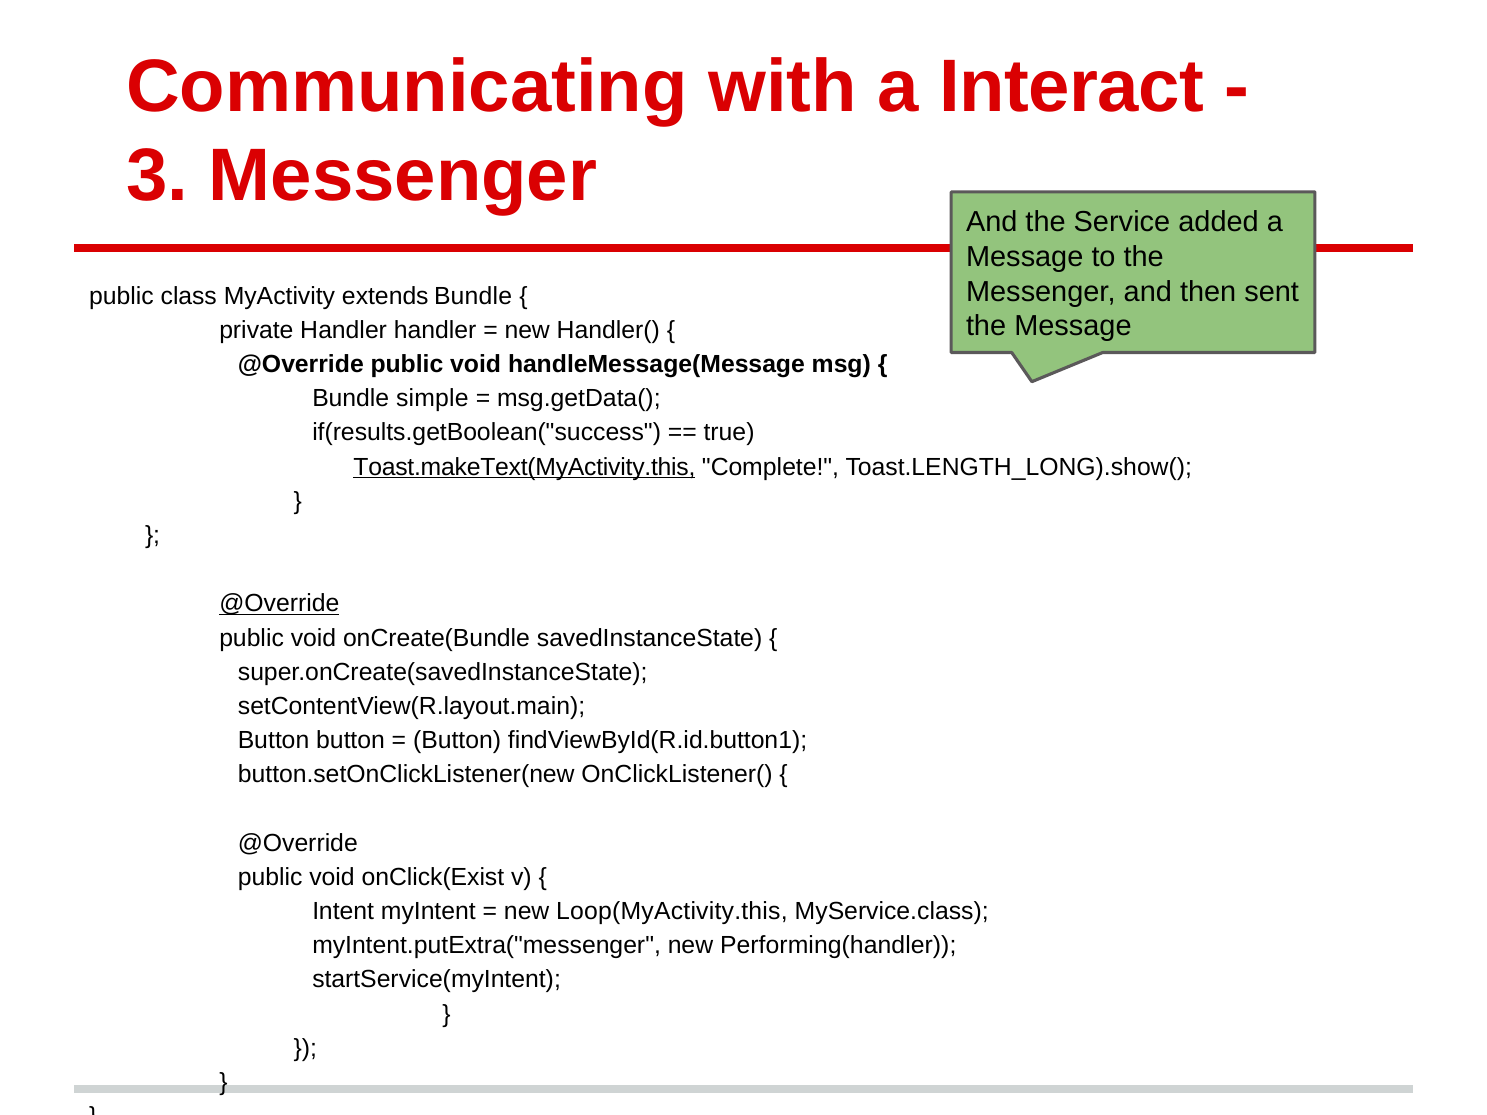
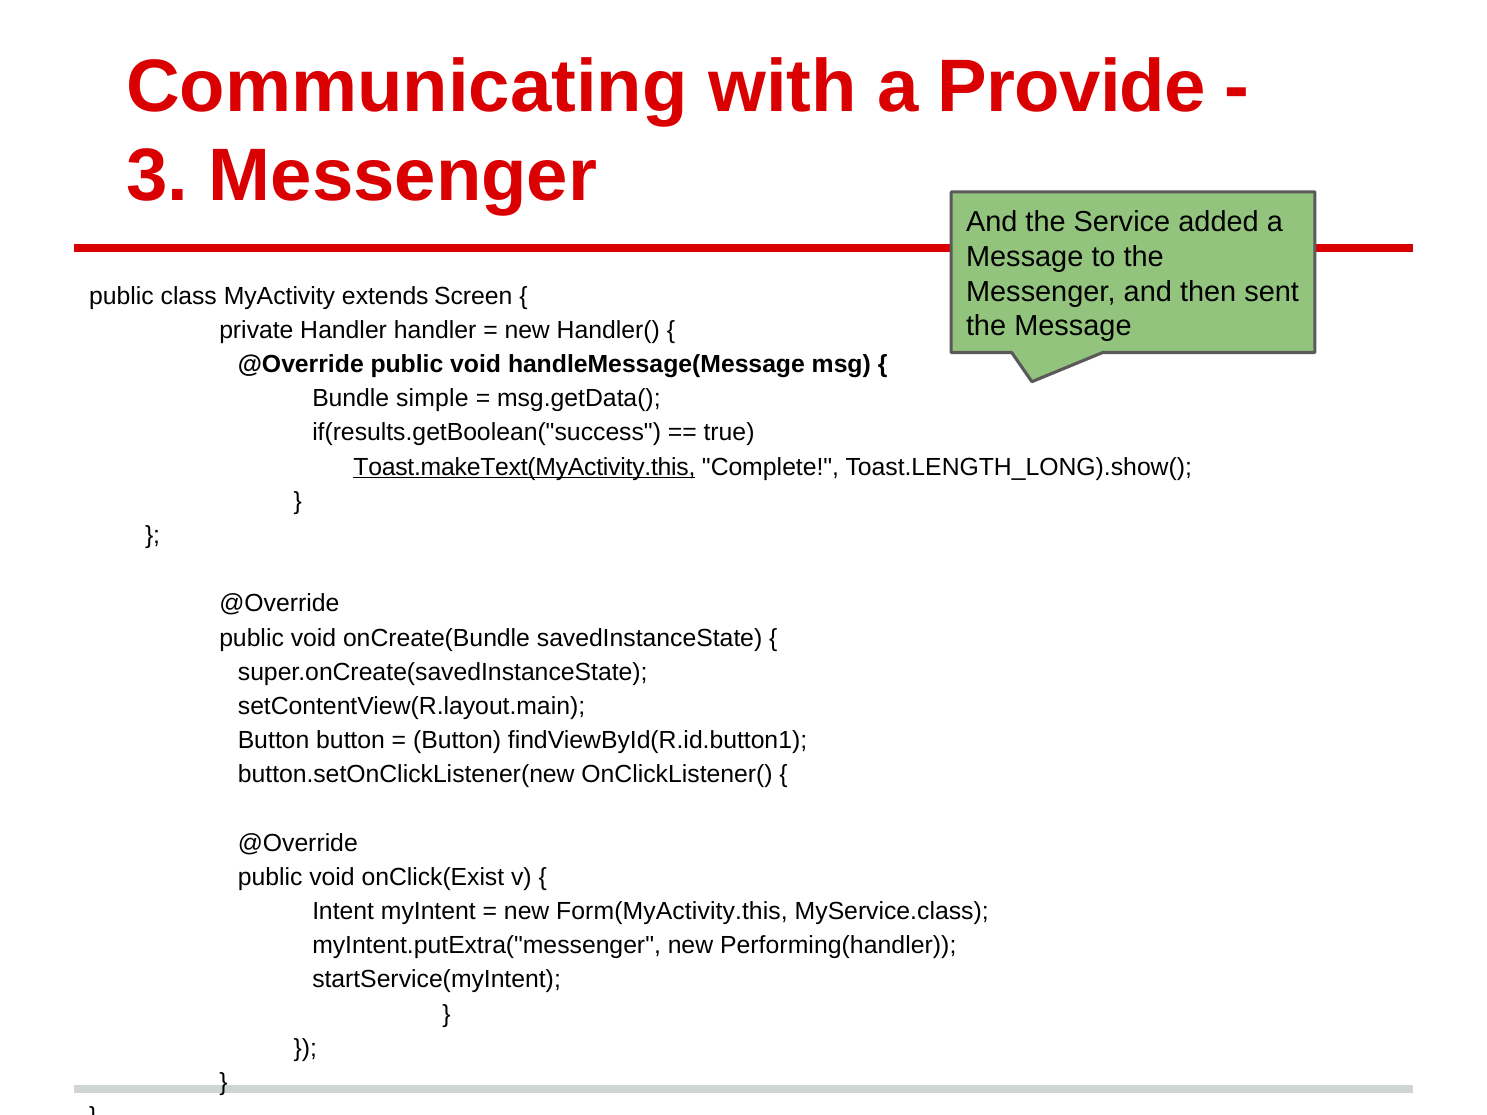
Interact: Interact -> Provide (1072, 87)
extends Bundle: Bundle -> Screen (473, 296)
@Override underline: present -> none (279, 604)
Loop(MyActivity.this: Loop(MyActivity.this -> Form(MyActivity.this (672, 912)
